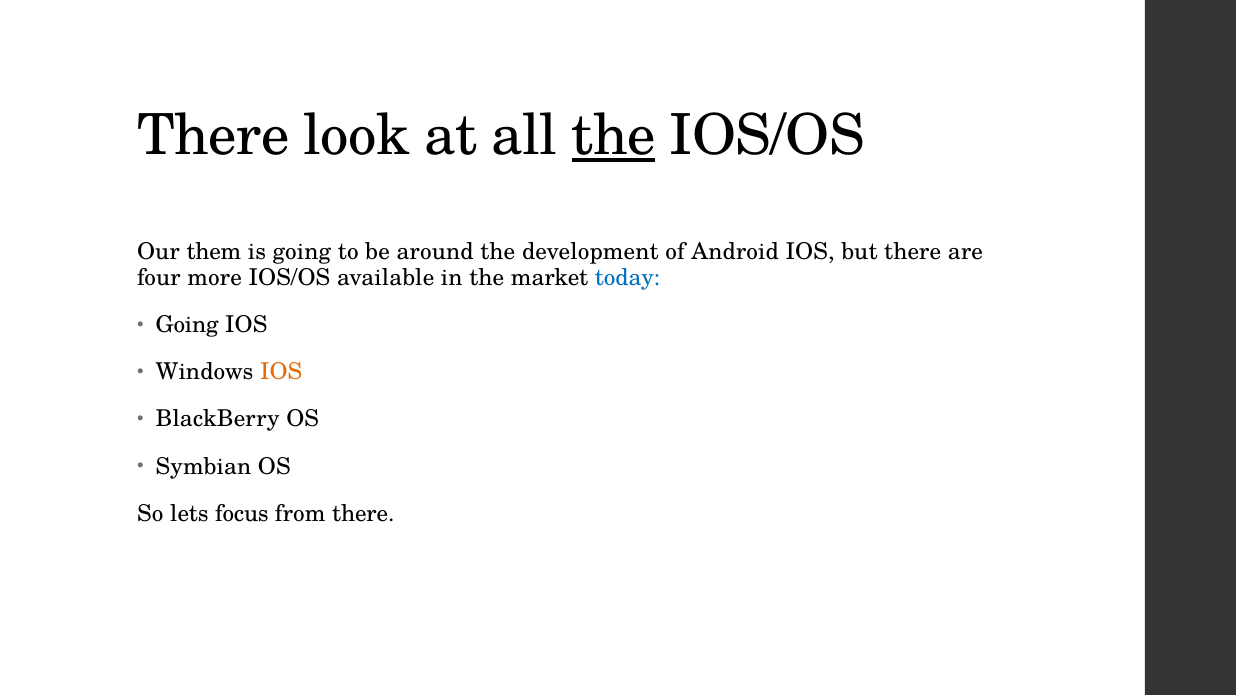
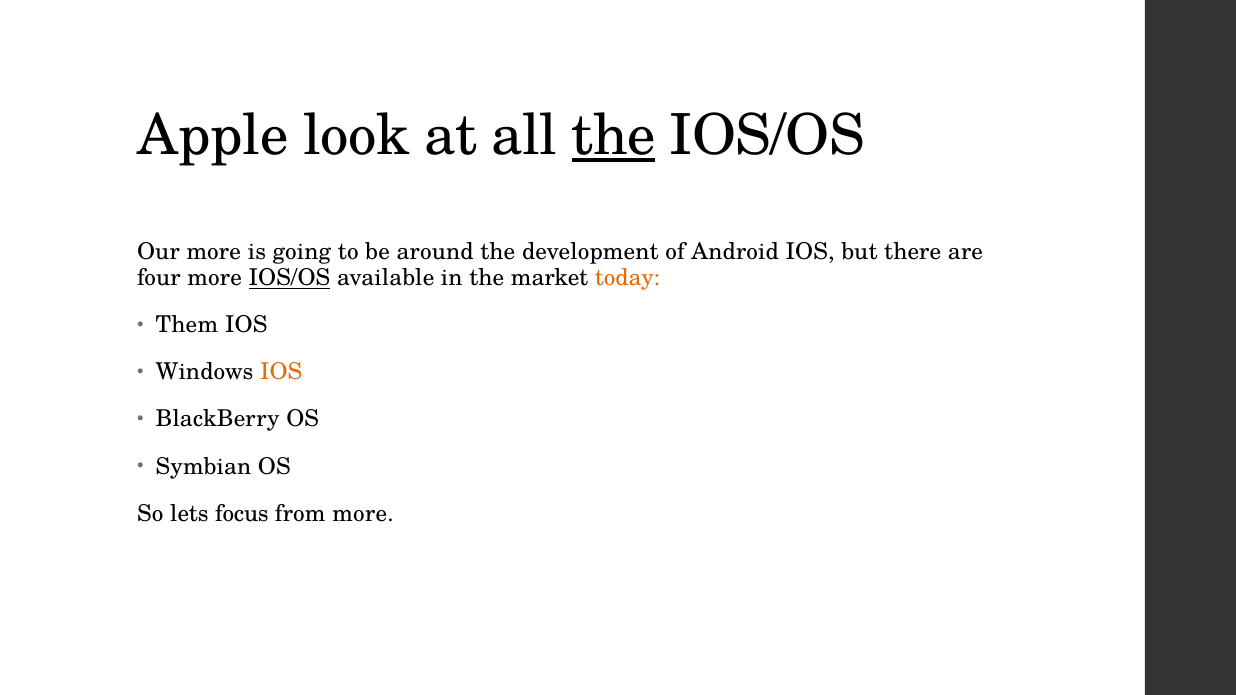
There: There -> Apple (213, 136)
Our them: them -> more (214, 252)
IOS/OS underline: none -> present (289, 278)
today colour: blue -> orange (627, 278)
Going: Going -> Them (187, 325)
from there: there -> more (363, 514)
